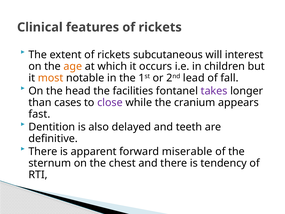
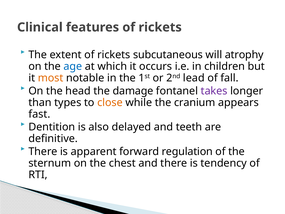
interest: interest -> atrophy (244, 55)
age colour: orange -> blue (73, 66)
facilities: facilities -> damage (133, 91)
cases: cases -> types (68, 102)
close colour: purple -> orange (110, 102)
miserable: miserable -> regulation (187, 151)
